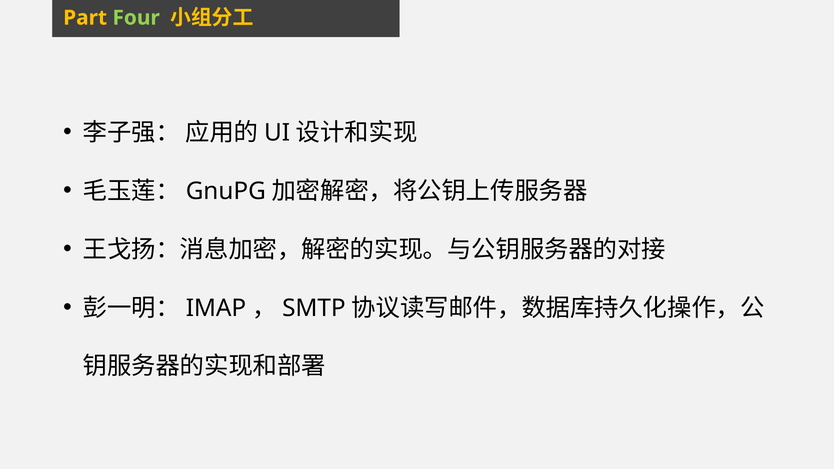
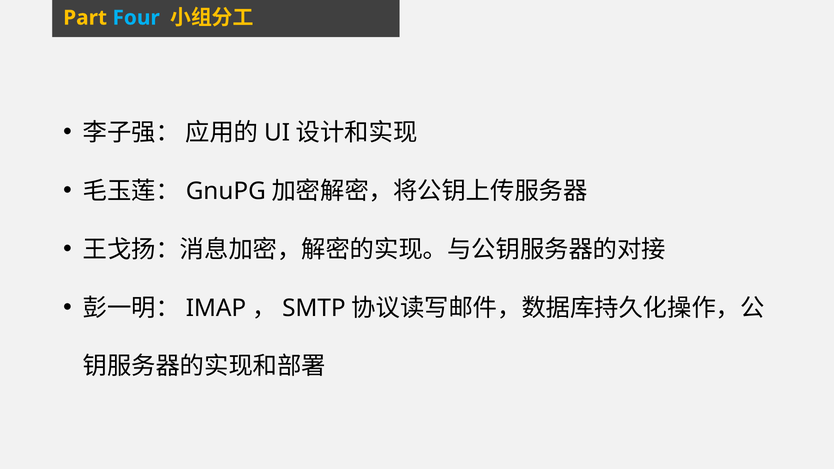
Four colour: light green -> light blue (136, 18)
